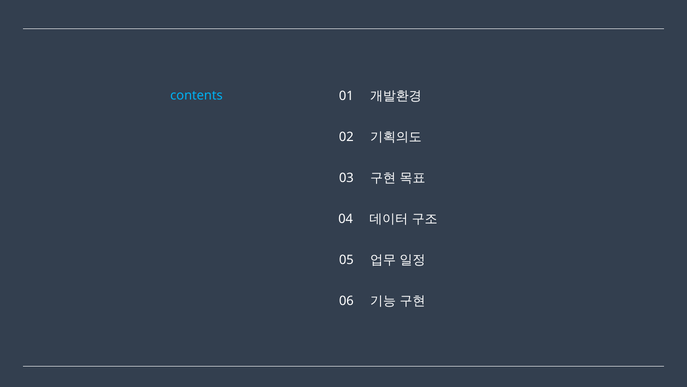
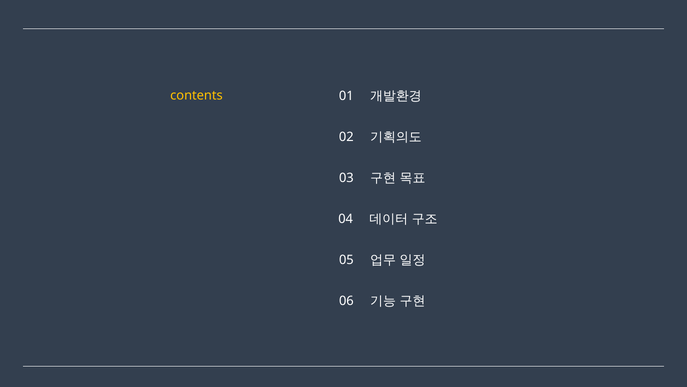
contents colour: light blue -> yellow (196, 95)
